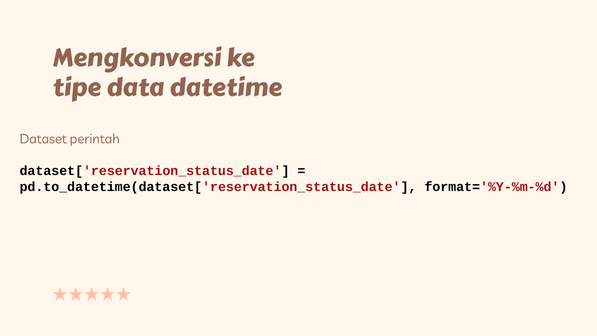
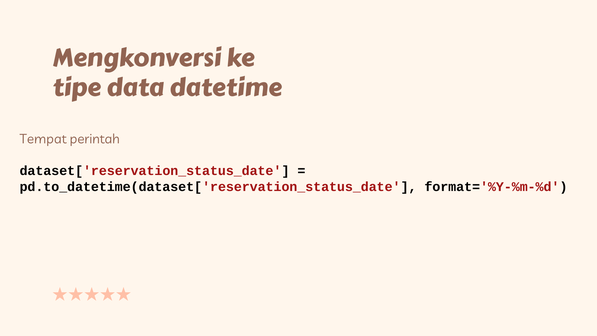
Dataset: Dataset -> Tempat (43, 139)
